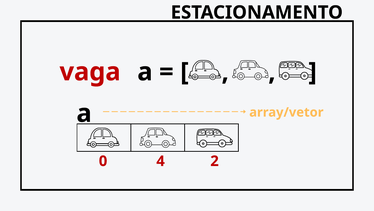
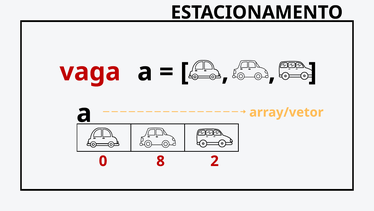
4: 4 -> 8 (161, 161)
